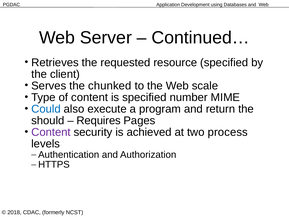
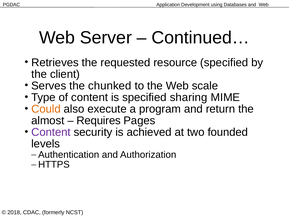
number: number -> sharing (189, 97)
Could colour: blue -> orange (46, 109)
should: should -> almost (48, 120)
process: process -> founded (228, 132)
